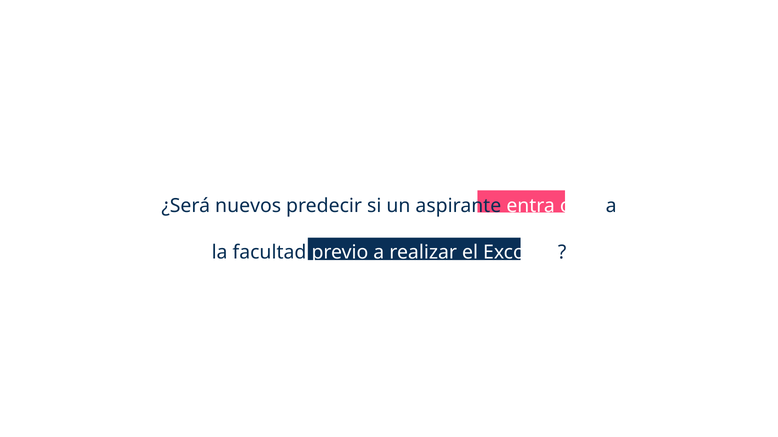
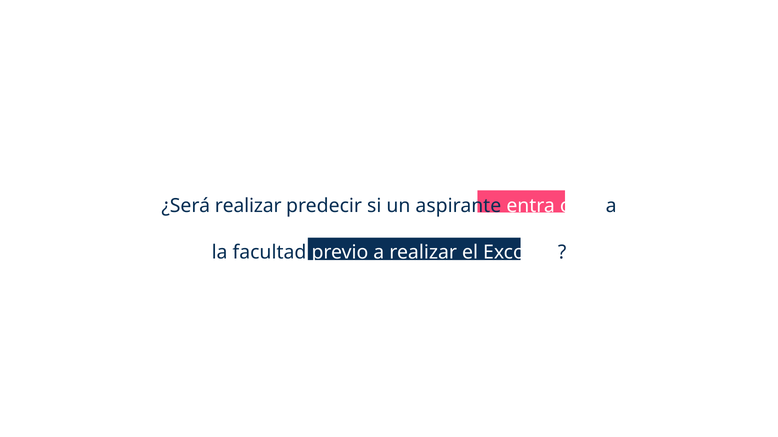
¿Será nuevos: nuevos -> realizar (248, 206)
